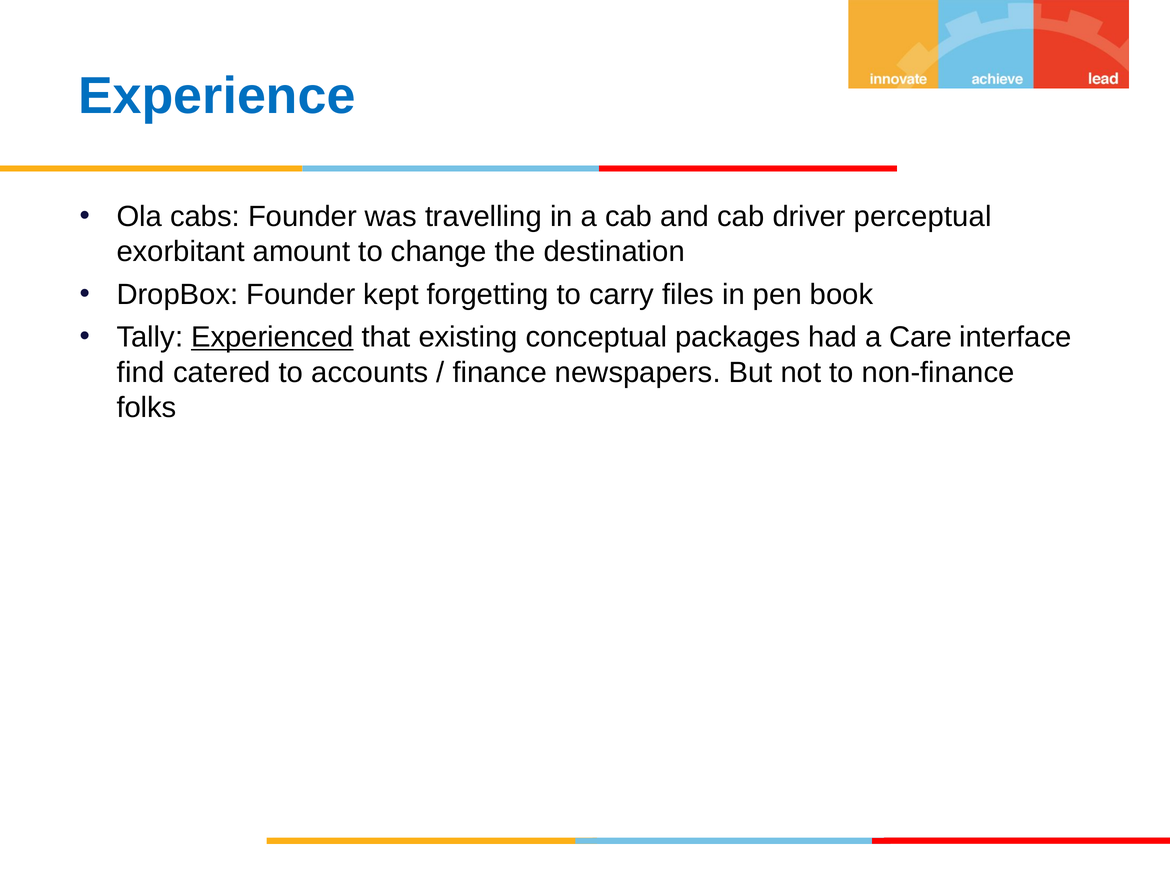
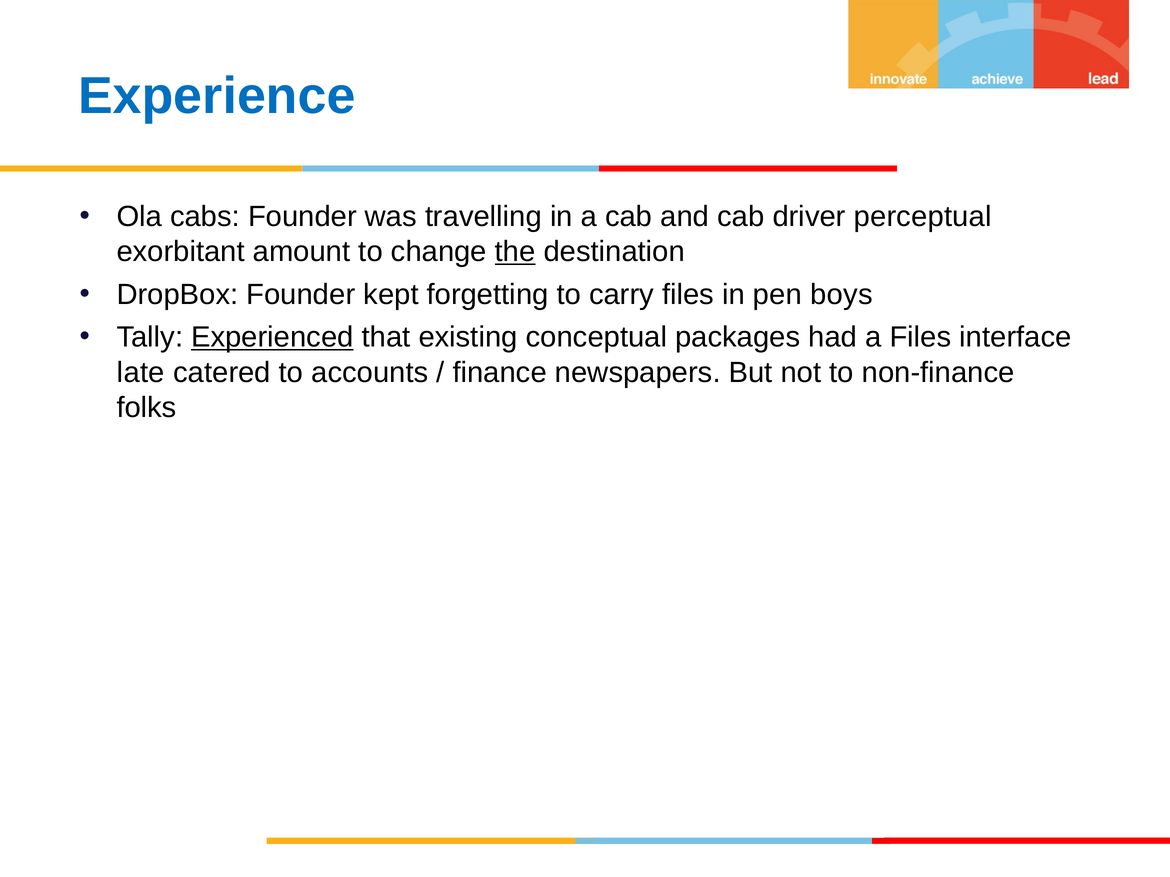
the underline: none -> present (515, 252)
book: book -> boys (841, 295)
a Care: Care -> Files (920, 337)
find: find -> late (141, 373)
